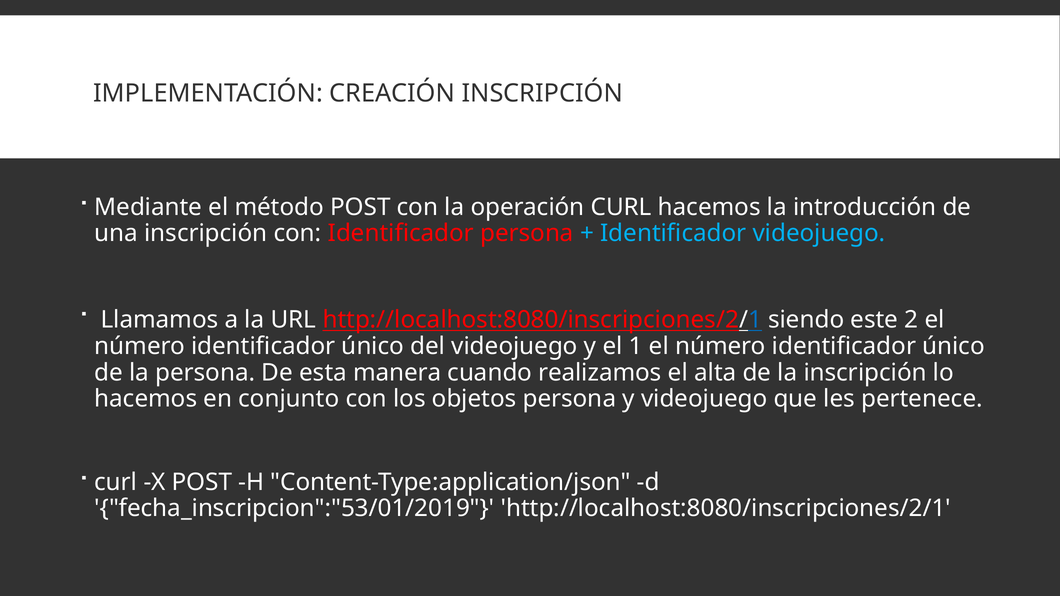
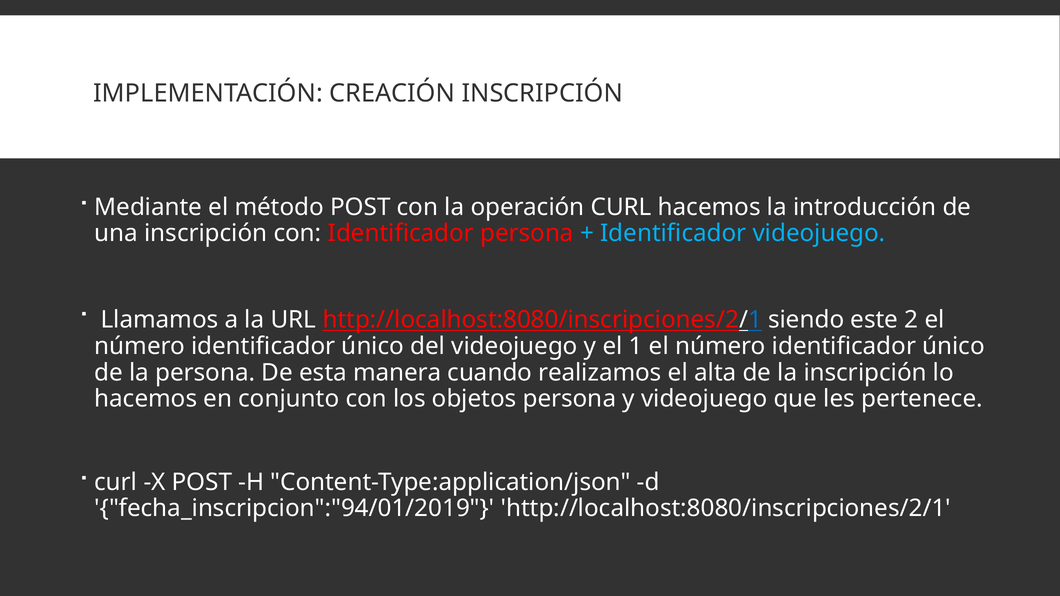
fecha_inscripcion":"53/01/2019: fecha_inscripcion":"53/01/2019 -> fecha_inscripcion":"94/01/2019 (294, 509)
